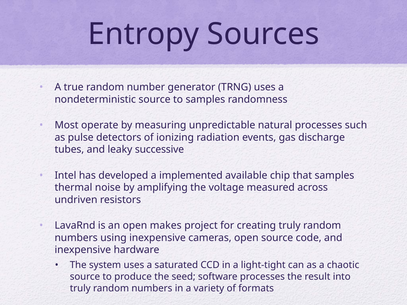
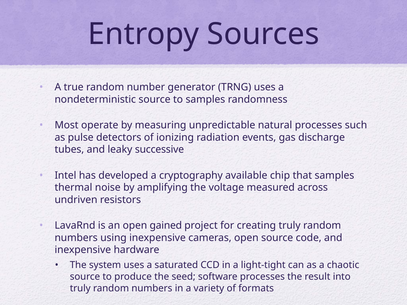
implemented: implemented -> cryptography (191, 175)
makes: makes -> gained (166, 226)
